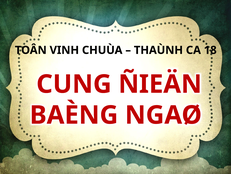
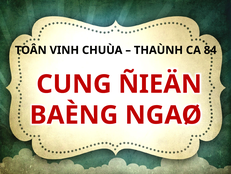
18: 18 -> 84 (210, 50)
